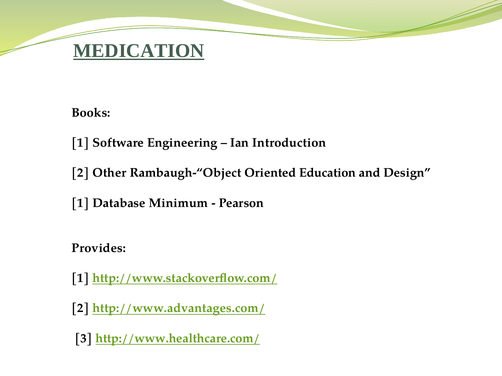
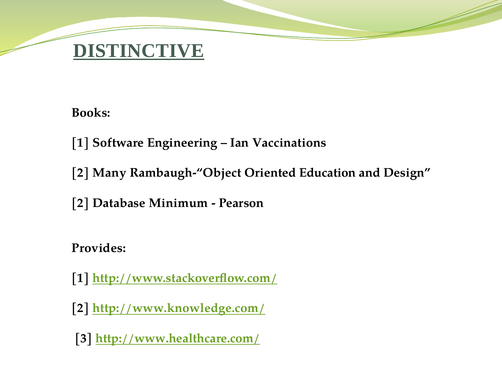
MEDICATION: MEDICATION -> DISTINCTIVE (139, 51)
Introduction: Introduction -> Vaccinations (289, 143)
Other: Other -> Many (109, 173)
1: 1 -> 2 (80, 203)
http://www.advantages.com/: http://www.advantages.com/ -> http://www.knowledge.com/ (179, 309)
